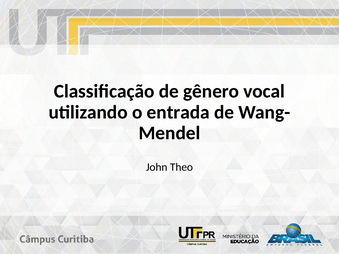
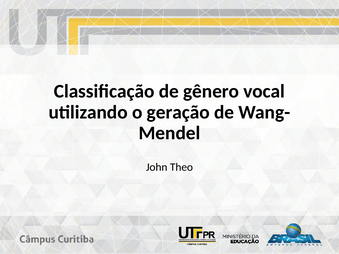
entrada: entrada -> geração (178, 112)
